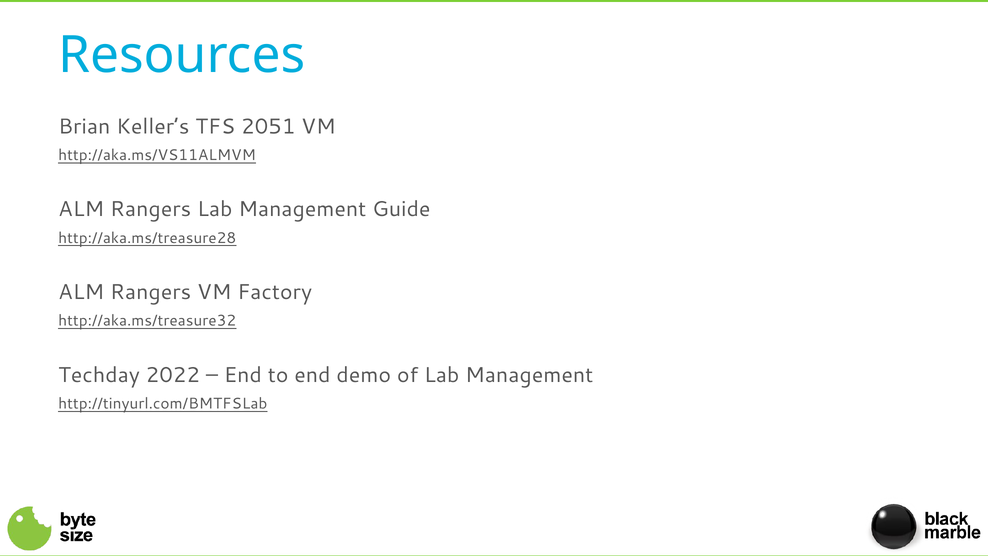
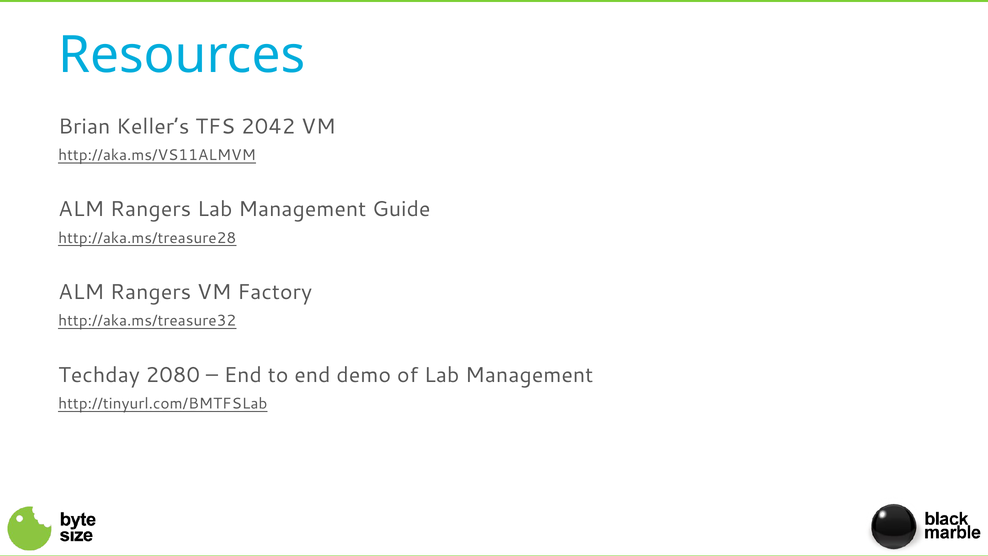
2051: 2051 -> 2042 (268, 126)
2022: 2022 -> 2080 (173, 375)
